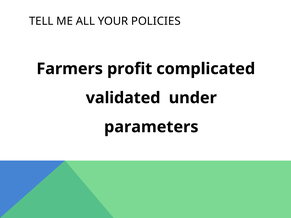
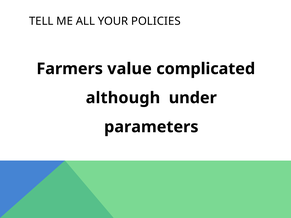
profit: profit -> value (130, 69)
validated: validated -> although (123, 98)
